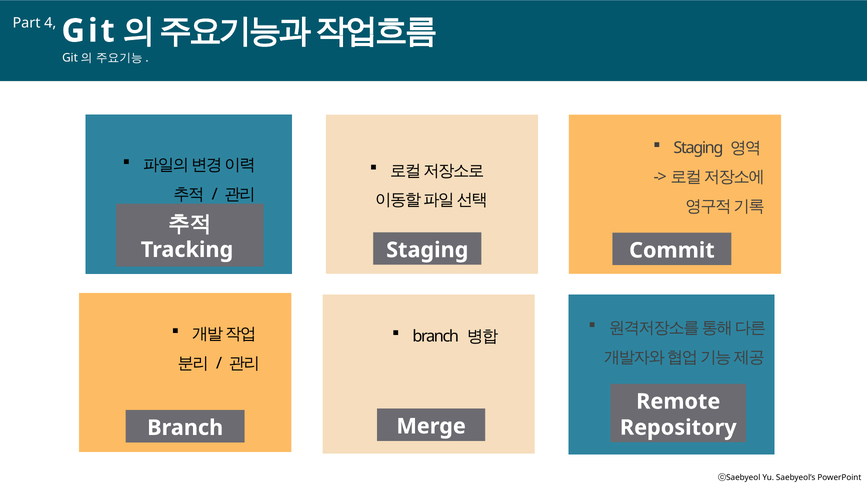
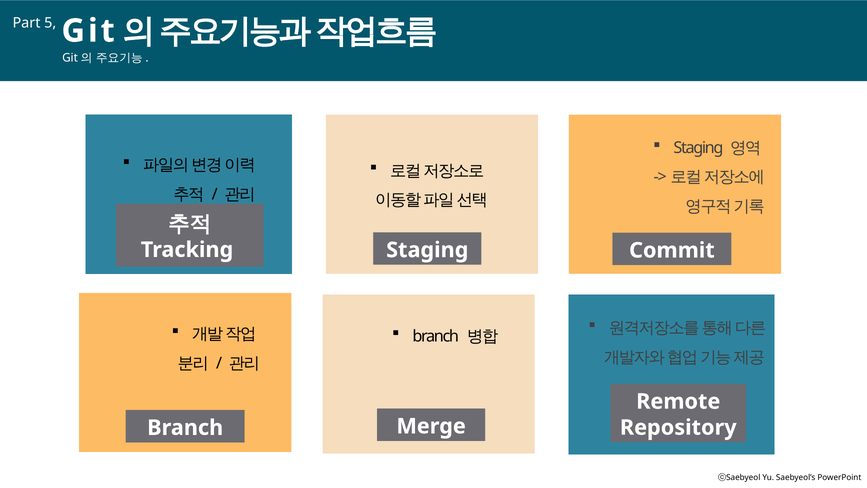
4: 4 -> 5 (50, 23)
